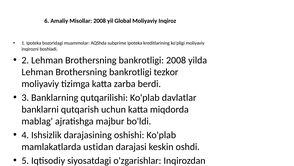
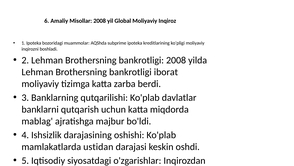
tezkor: tezkor -> iborat (166, 72)
